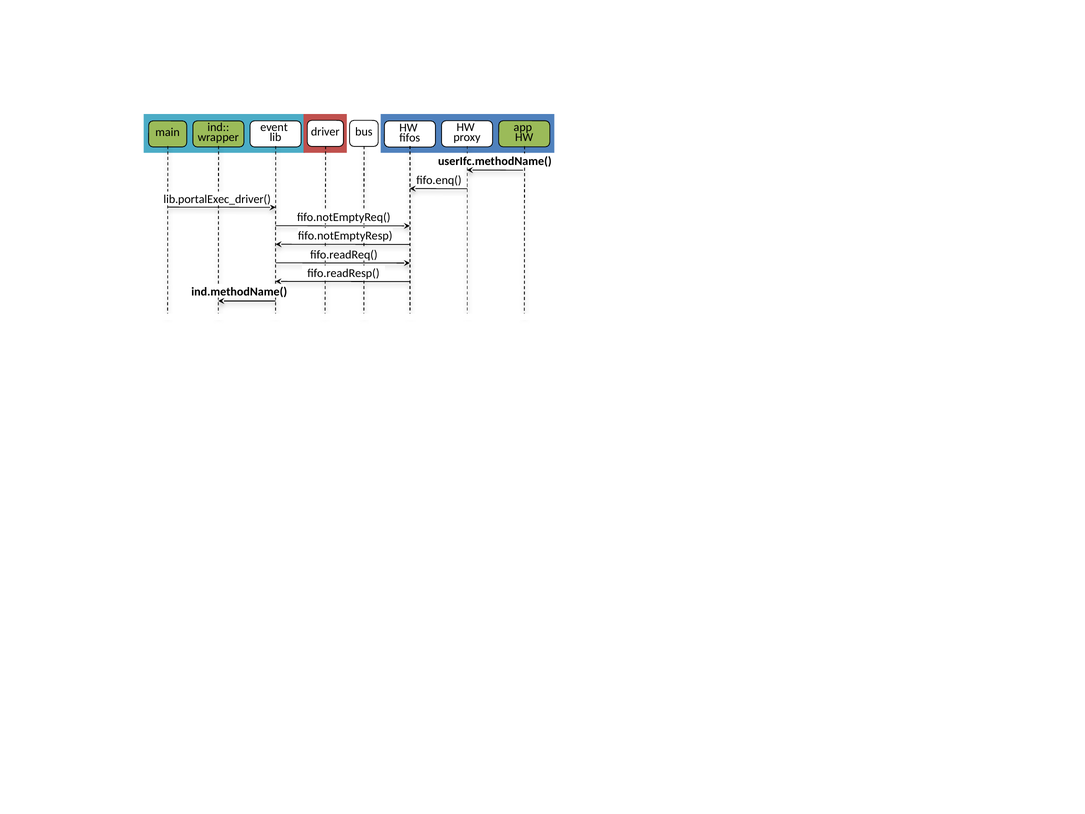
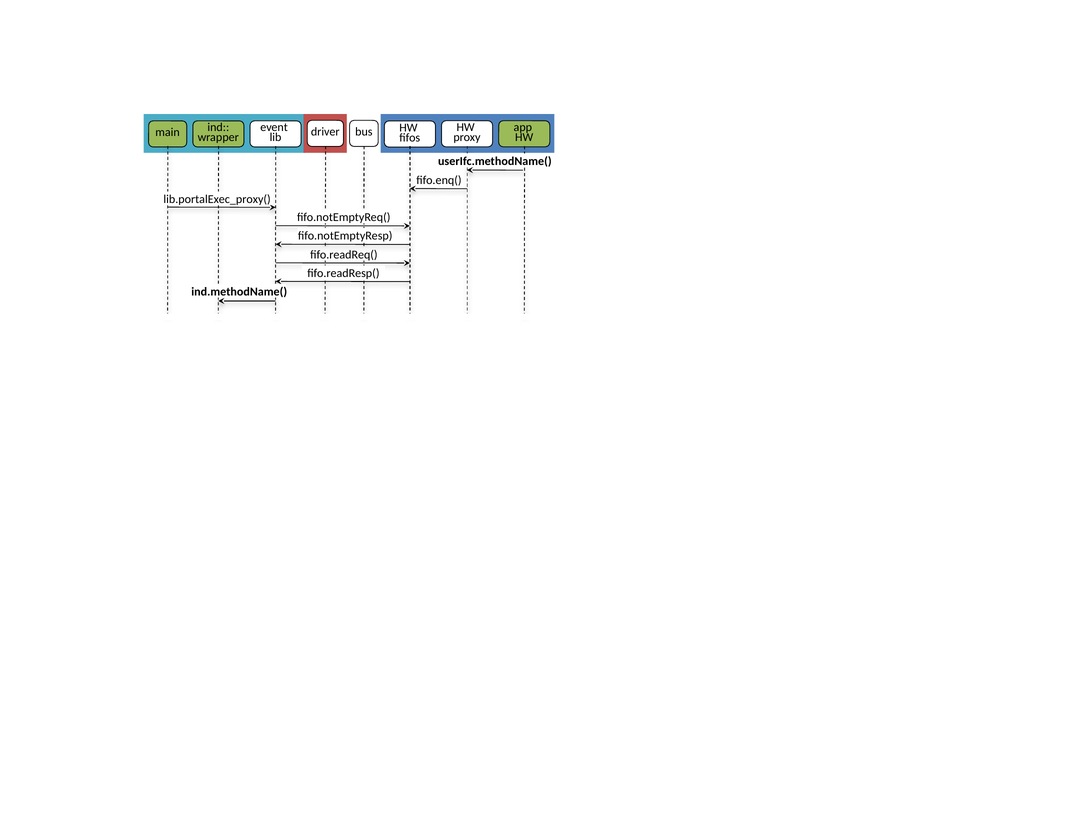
lib.portalExec_driver(: lib.portalExec_driver( -> lib.portalExec_proxy( (217, 199)
